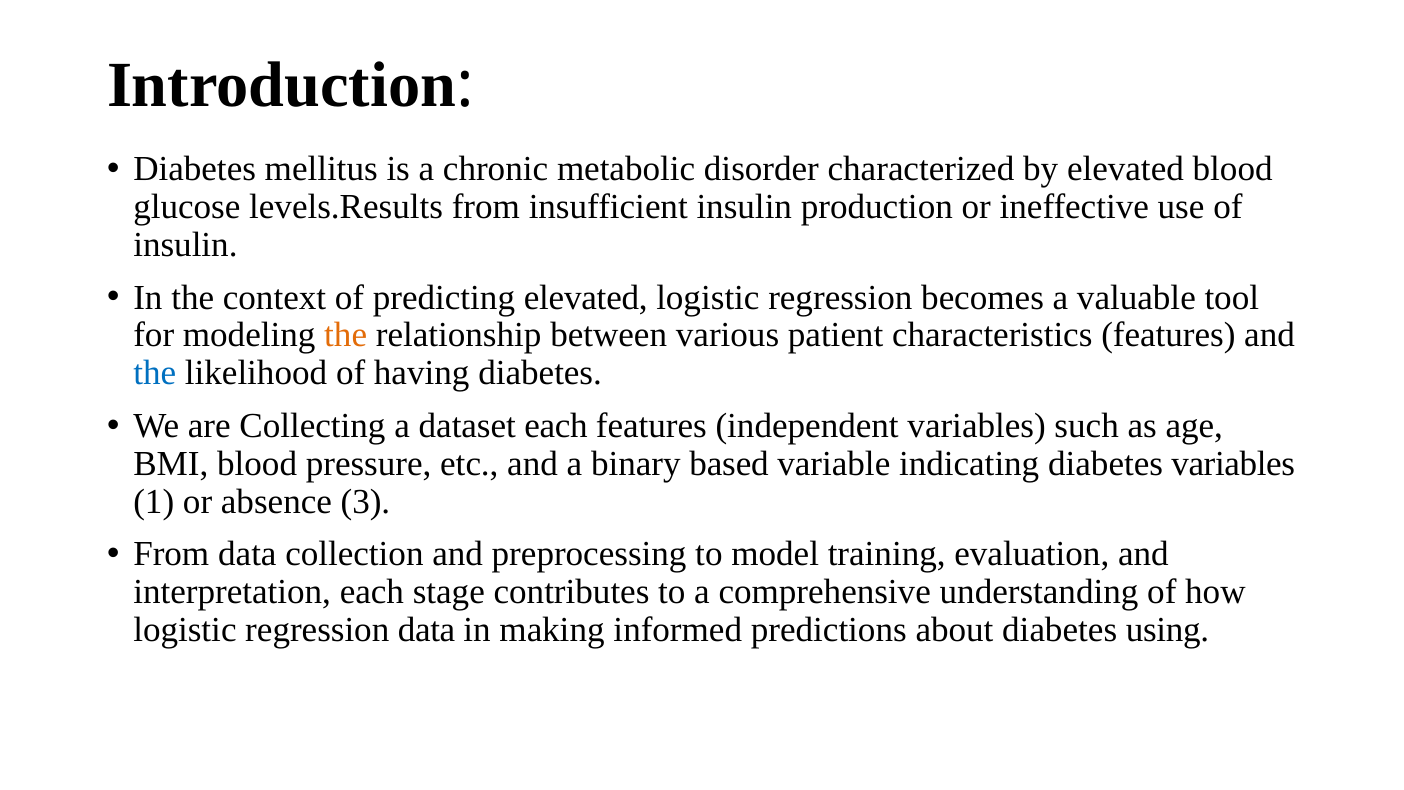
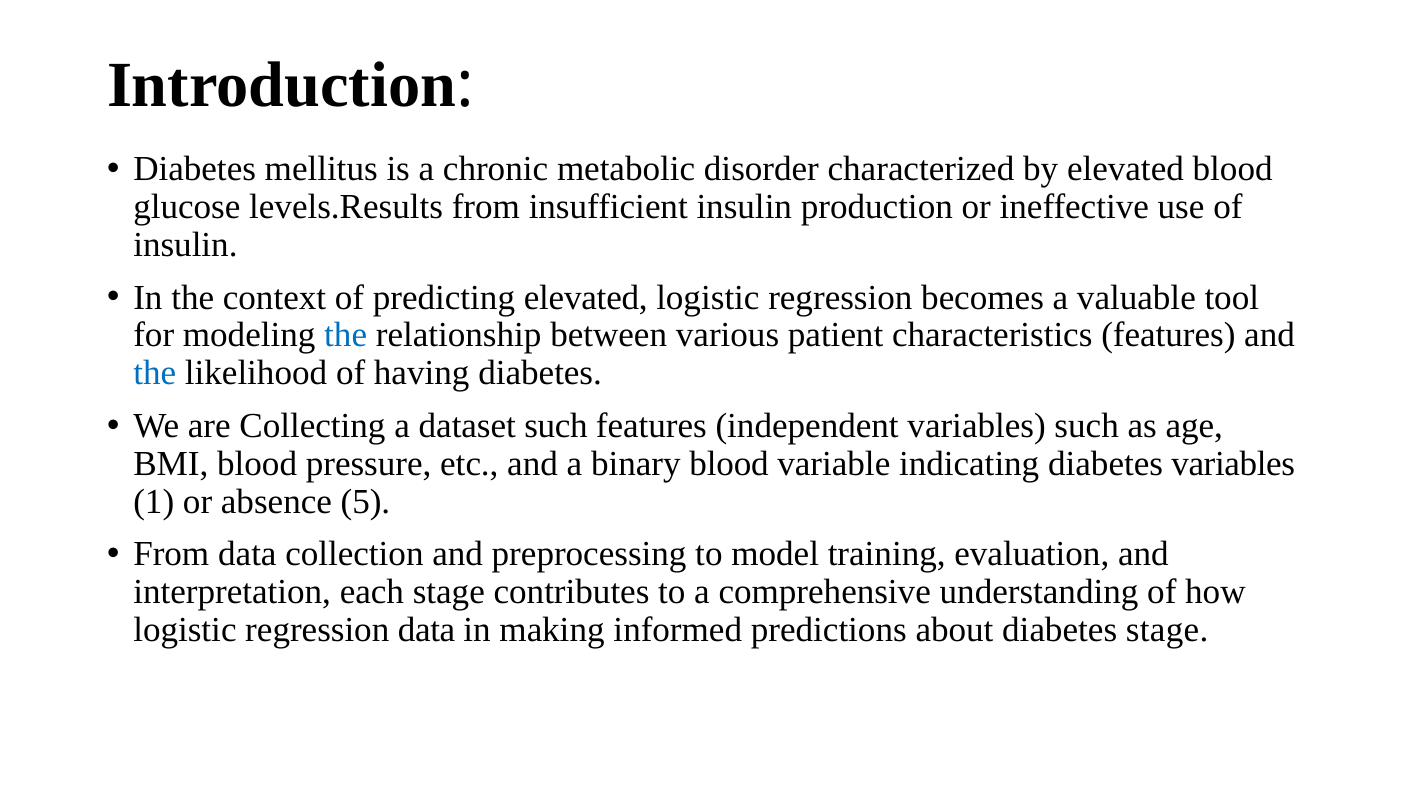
the colour: orange -> blue (346, 335)
dataset each: each -> such (556, 426)
binary based: based -> blood (729, 464)
3: 3 -> 5 (365, 501)
diabetes using: using -> stage (1167, 630)
